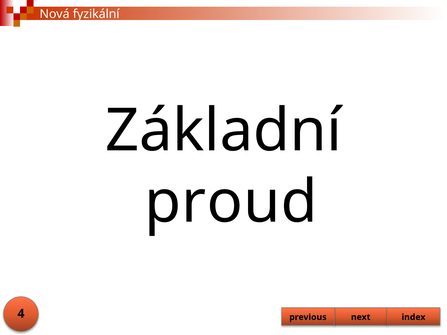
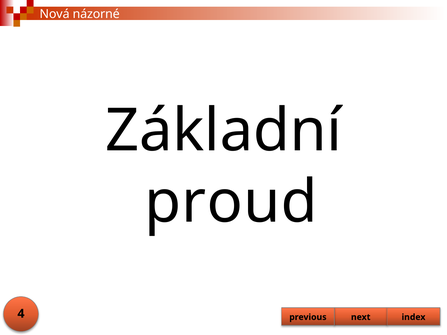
fyzikální: fyzikální -> názorné (96, 14)
